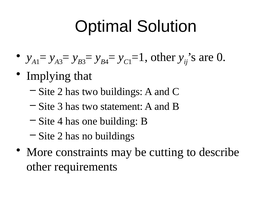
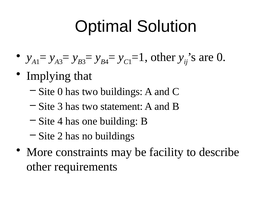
2: 2 -> 0 (60, 92)
cutting: cutting -> facility (166, 152)
